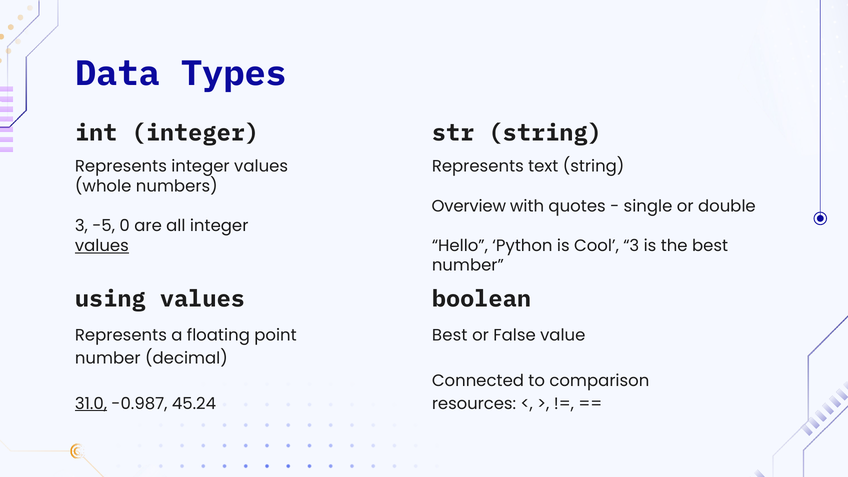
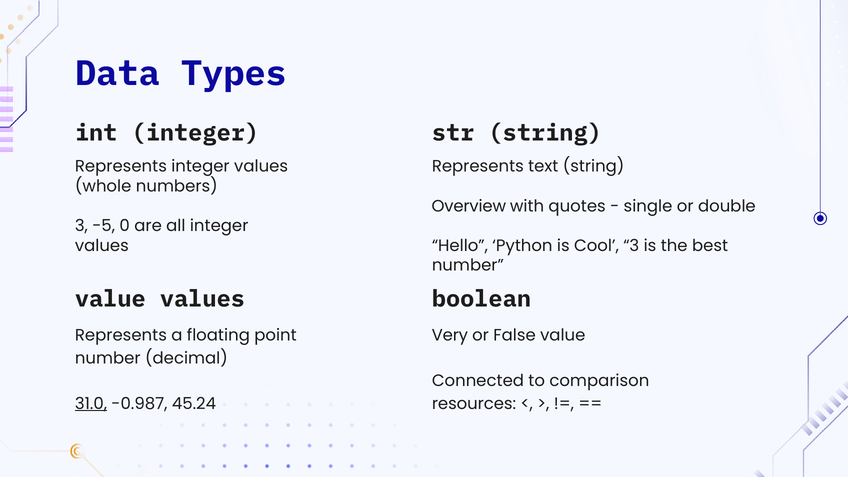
values underline: present -> none (102, 246)
using: using -> value (110, 299)
Best: Best -> Very (450, 335)
